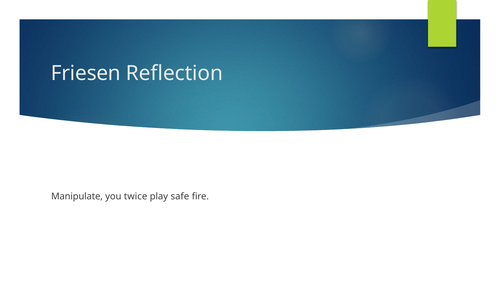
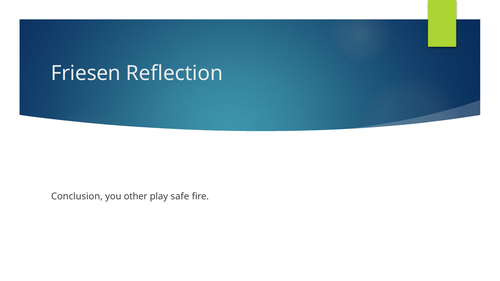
Manipulate: Manipulate -> Conclusion (77, 197)
twice: twice -> other (136, 197)
